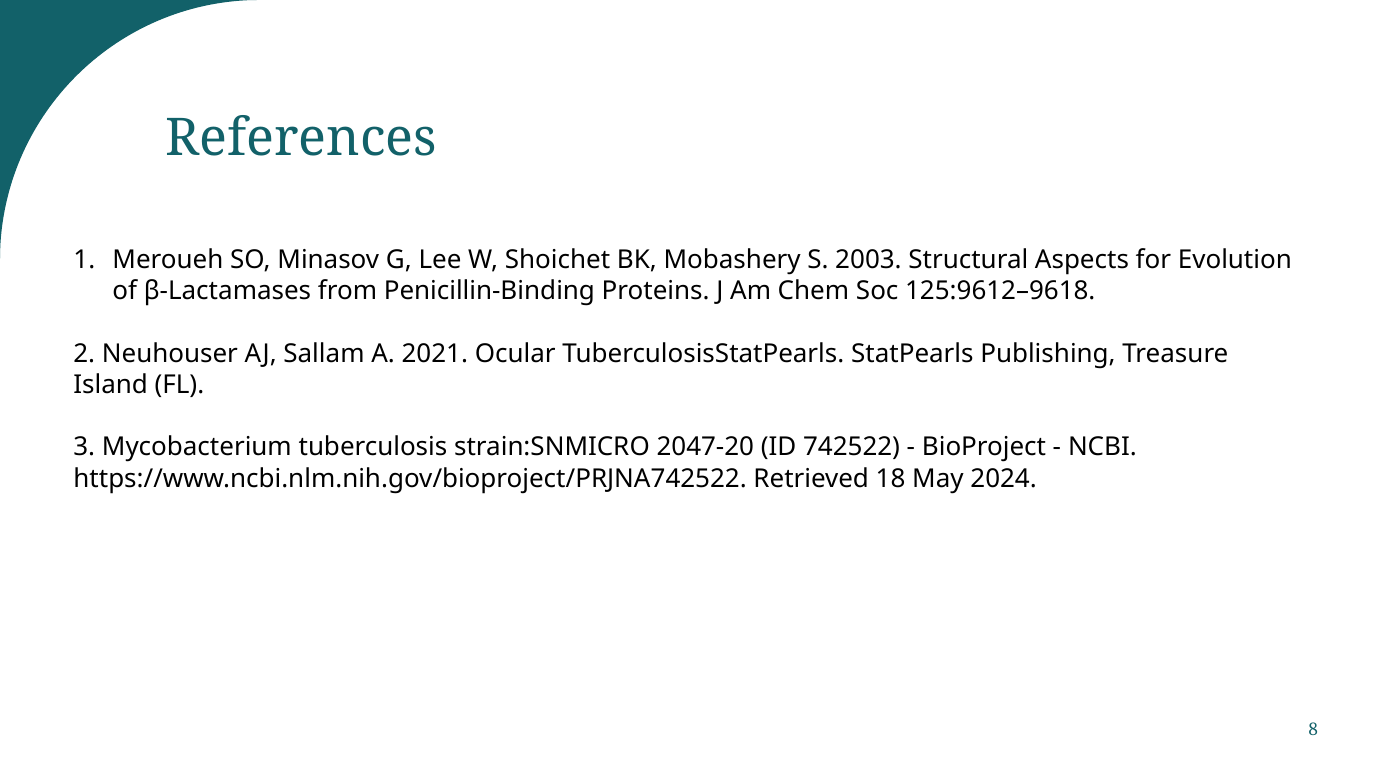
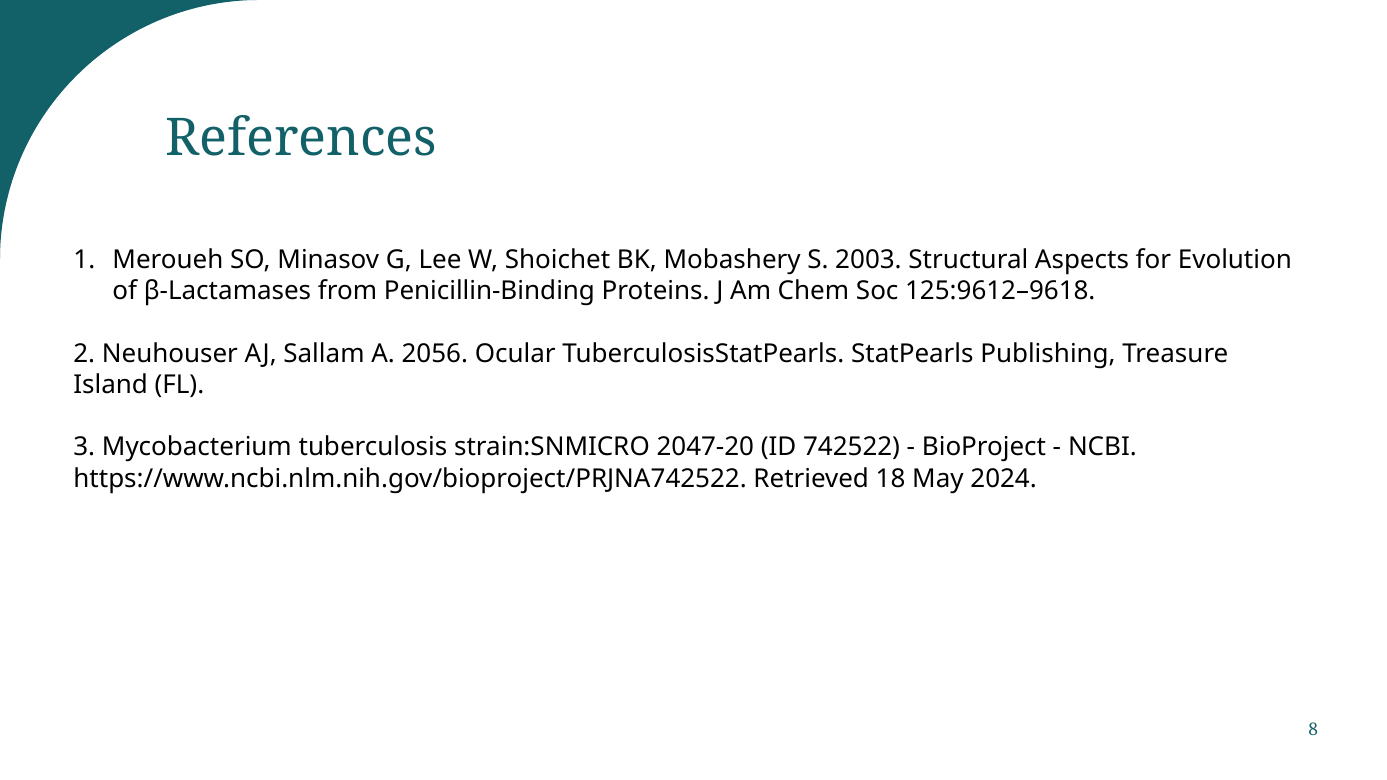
2021: 2021 -> 2056 (435, 354)
